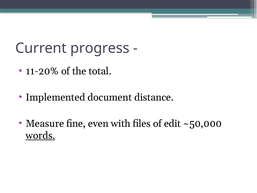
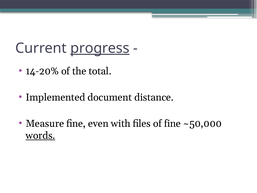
progress underline: none -> present (100, 48)
11-20%: 11-20% -> 14-20% (42, 71)
of edit: edit -> fine (172, 123)
